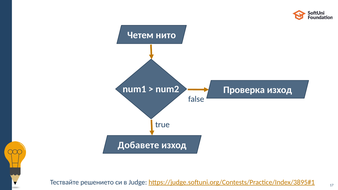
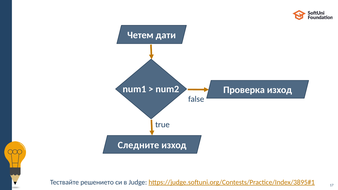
нито: нито -> дати (166, 35)
Добавете: Добавете -> Следните (138, 145)
